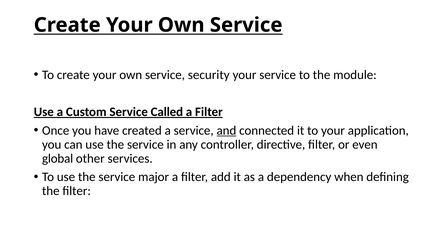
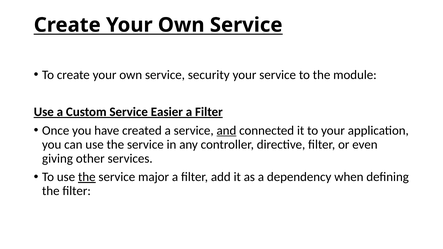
Called: Called -> Easier (167, 112)
global: global -> giving (58, 159)
the underline: none -> present (87, 177)
